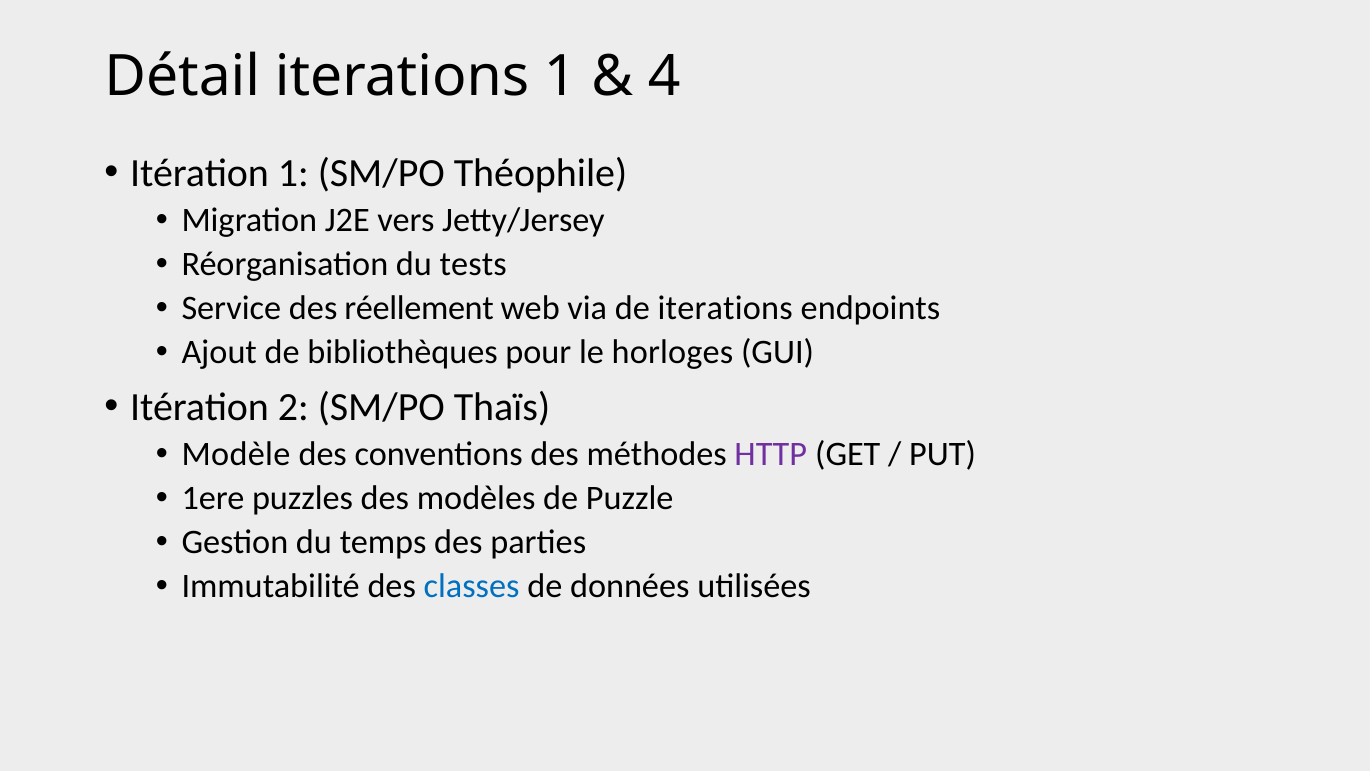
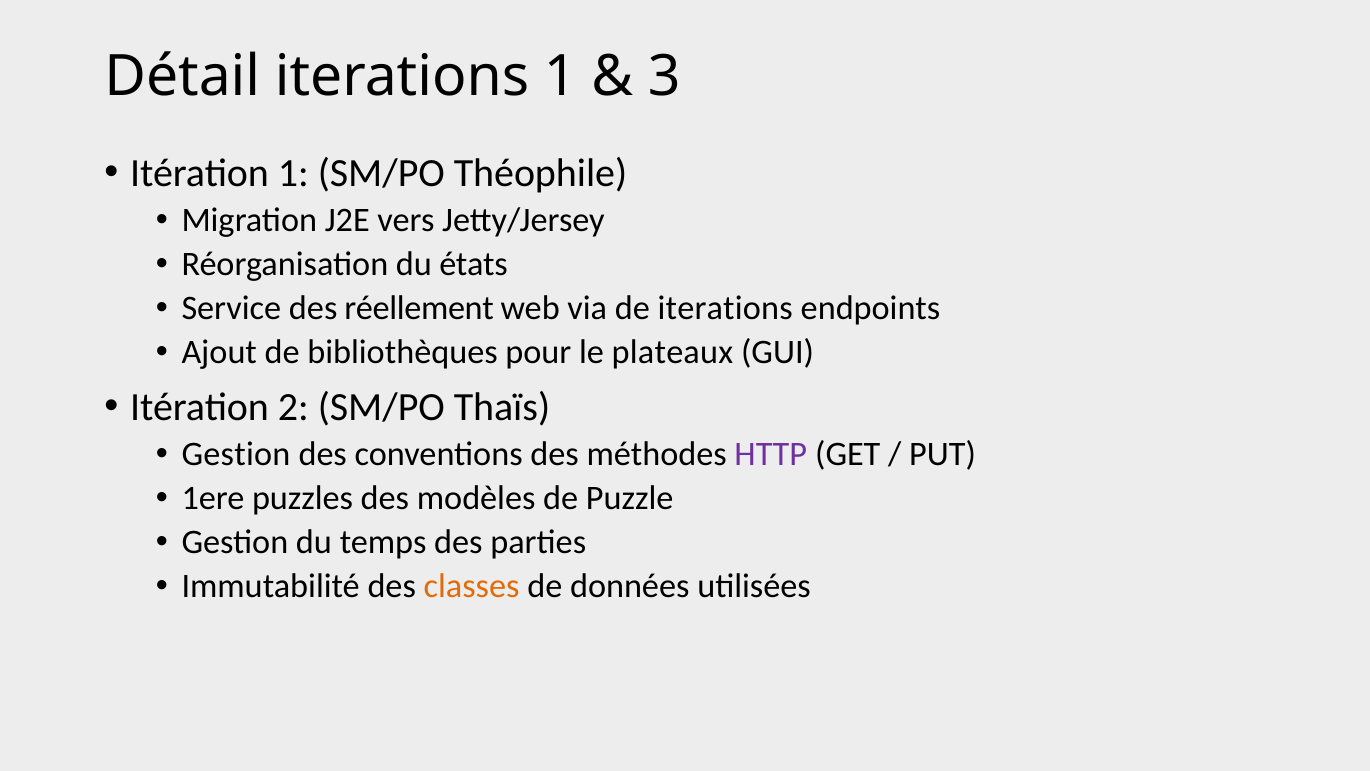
4: 4 -> 3 (664, 77)
tests: tests -> états (473, 264)
horloges: horloges -> plateaux (672, 352)
Modèle: Modèle -> Gestion (236, 454)
classes colour: blue -> orange (472, 586)
